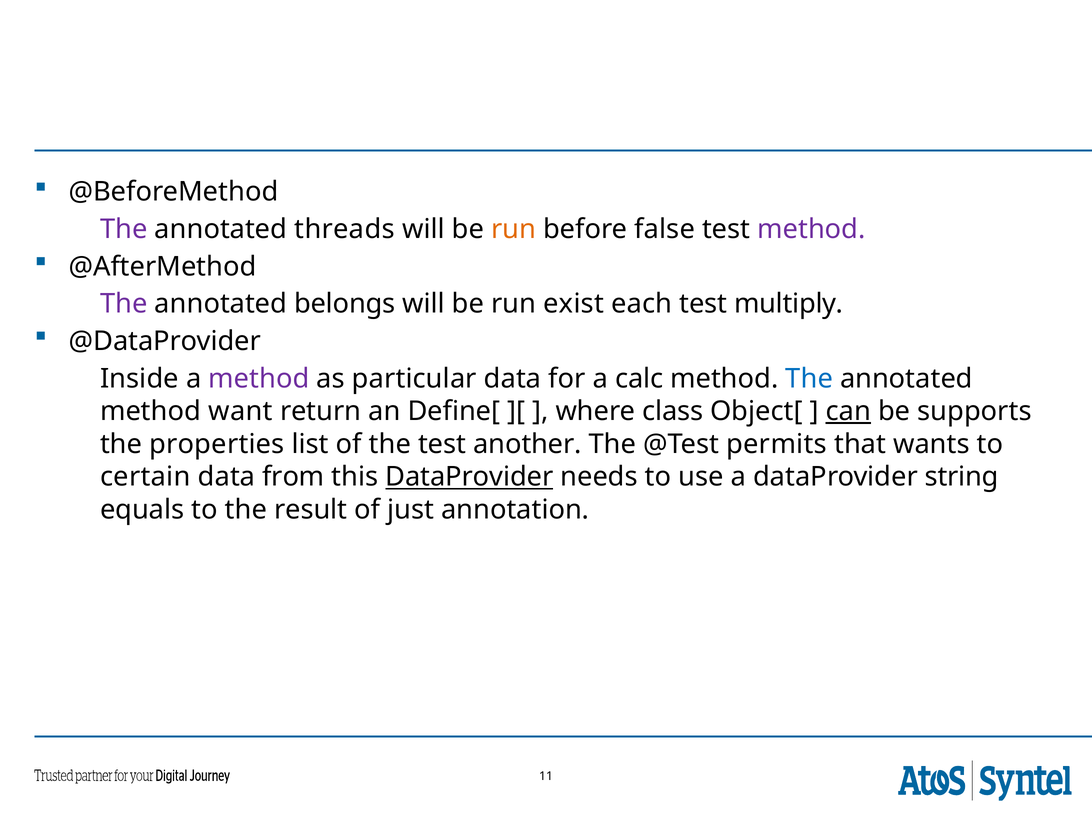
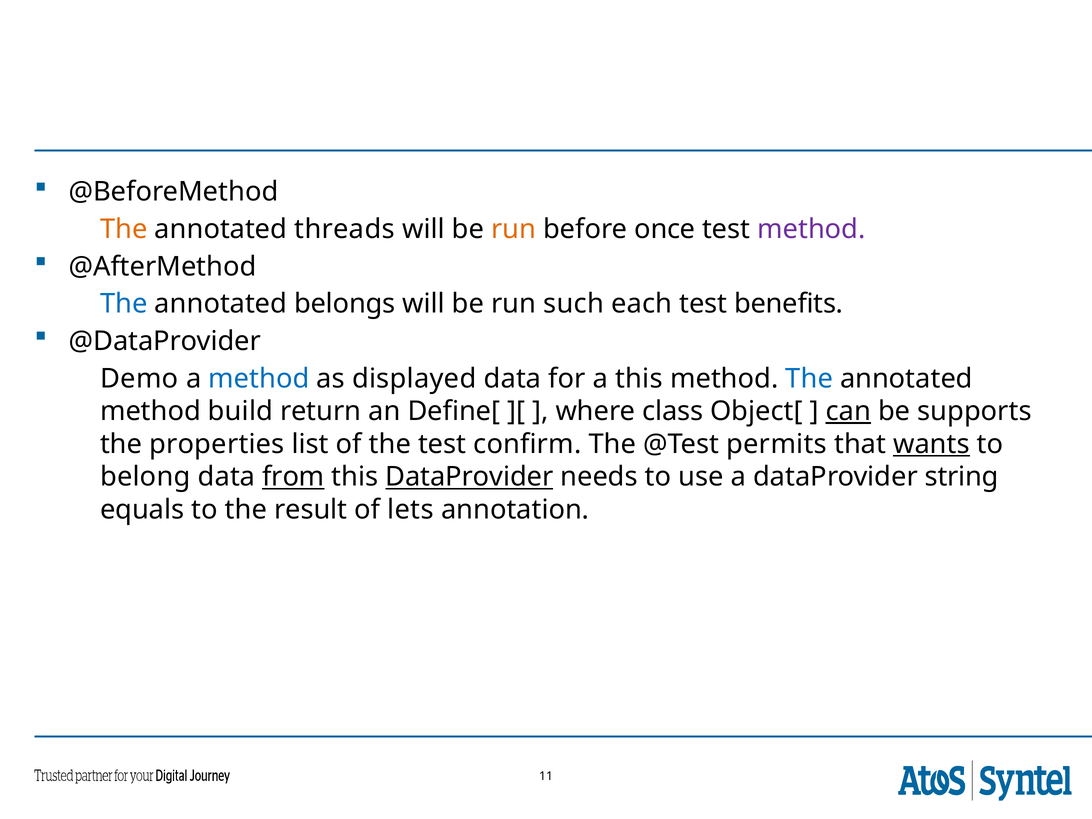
The colour: purple -> orange (124, 229)
false: false -> once (665, 229)
The colour: purple -> blue (124, 304)
exist: exist -> such (574, 304)
multiply: multiply -> benefits (789, 304)
Inside: Inside -> Demo (139, 379)
method colour: purple -> blue (259, 379)
particular: particular -> displayed (414, 379)
a calc: calc -> this (639, 379)
want: want -> build (240, 411)
another: another -> confirm (527, 444)
wants underline: none -> present (932, 444)
certain: certain -> belong (145, 477)
from underline: none -> present (293, 477)
just: just -> lets (410, 510)
